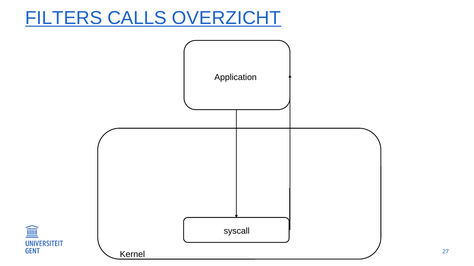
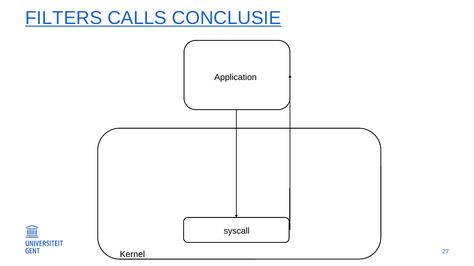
OVERZICHT: OVERZICHT -> CONCLUSIE (227, 18)
